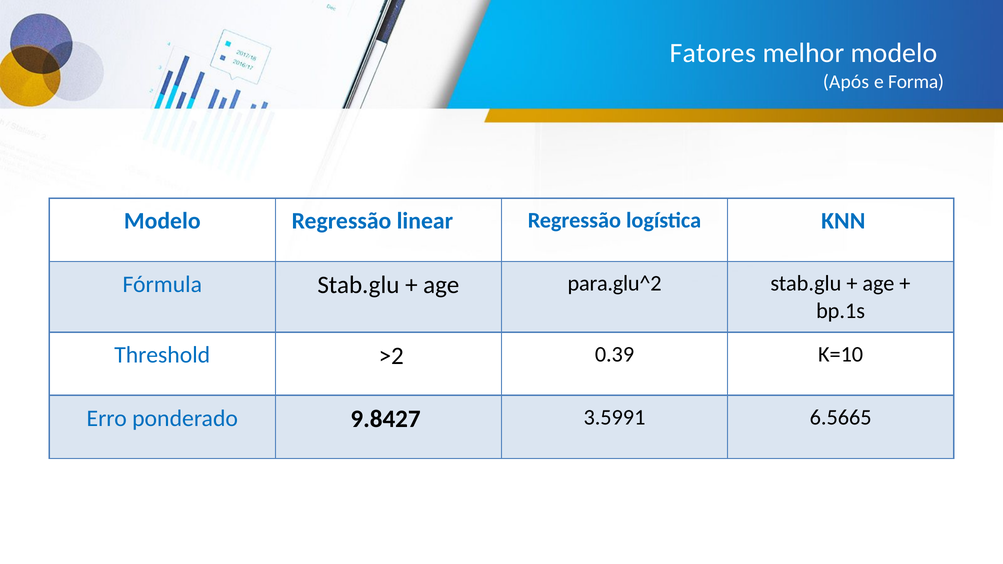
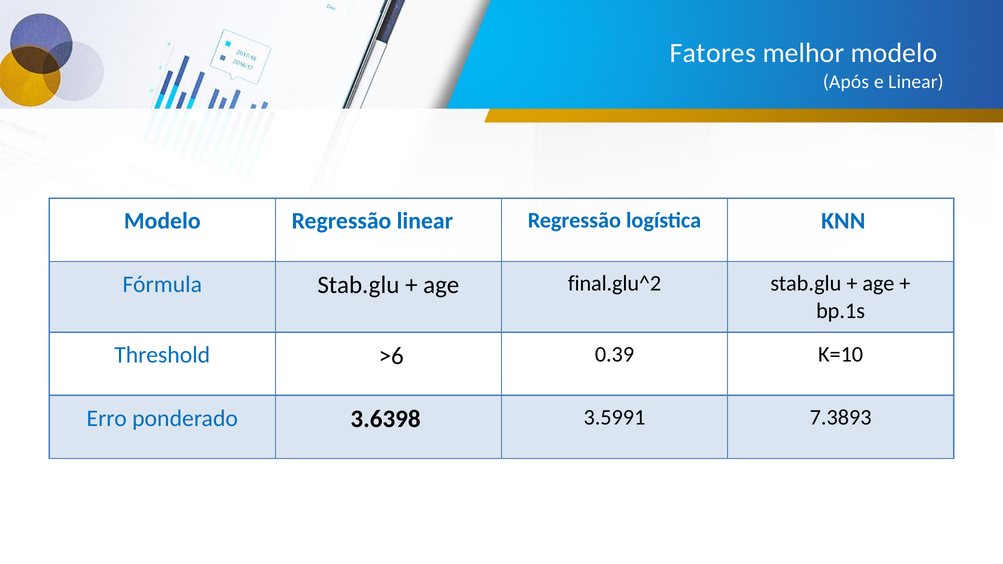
e Forma: Forma -> Linear (916, 82)
para.glu^2: para.glu^2 -> final.glu^2 (615, 284)
>2: >2 -> >6 (391, 356)
9.8427: 9.8427 -> 3.6398 (386, 419)
6.5665: 6.5665 -> 7.3893 (841, 417)
